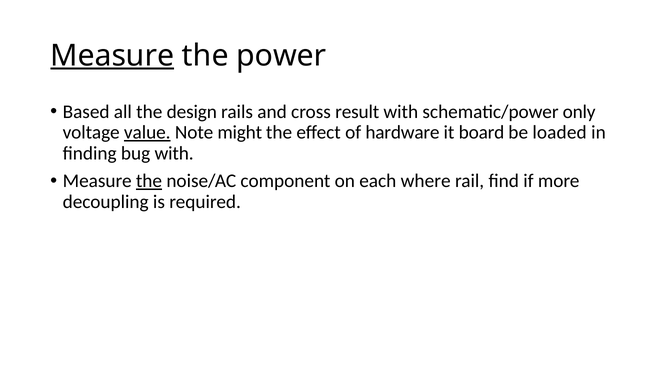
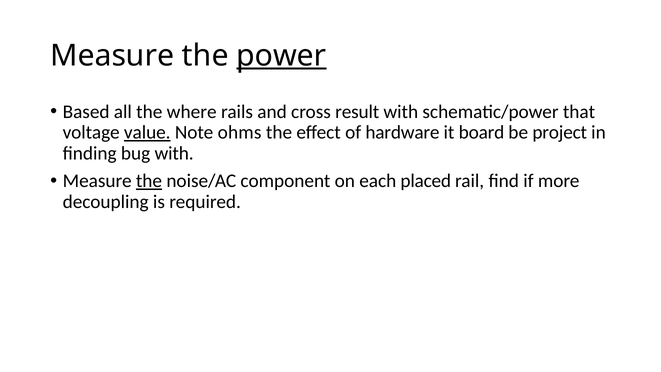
Measure underline: present -> none (112, 56)
power underline: none -> present (281, 56)
design: design -> where (192, 112)
only: only -> that (579, 112)
might: might -> ohms (240, 132)
loaded: loaded -> project (560, 132)
where: where -> placed (426, 181)
